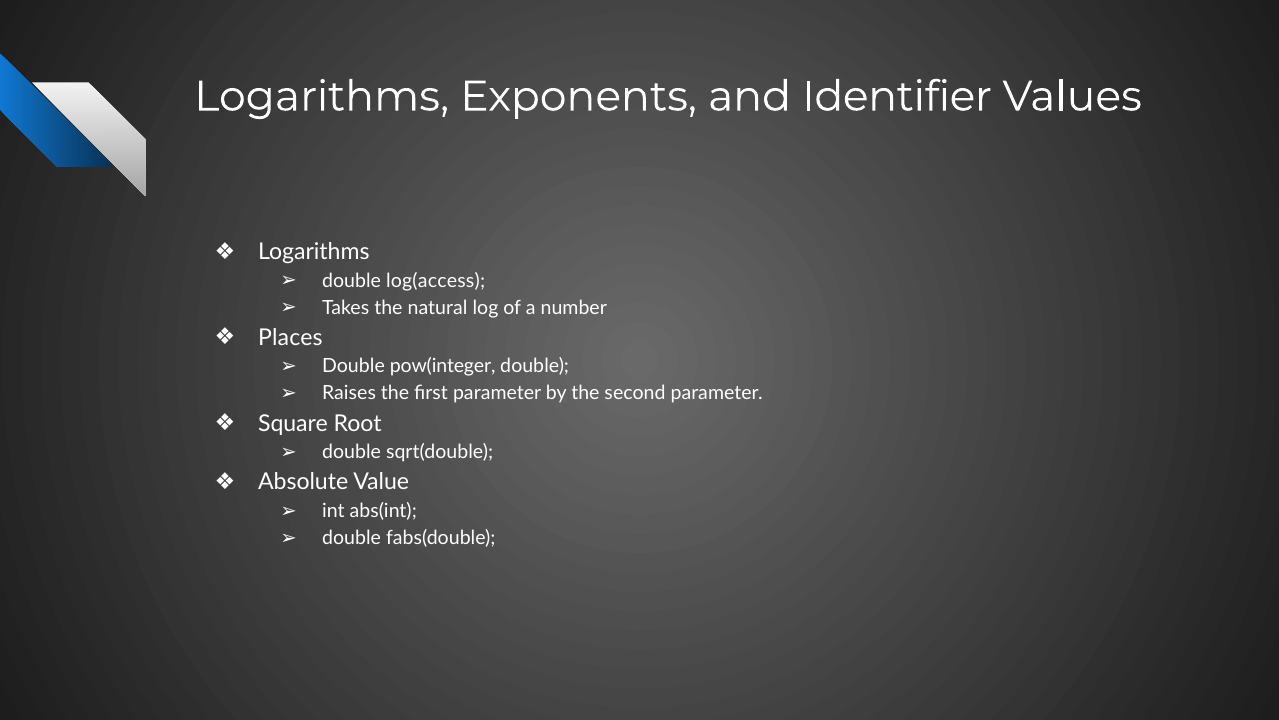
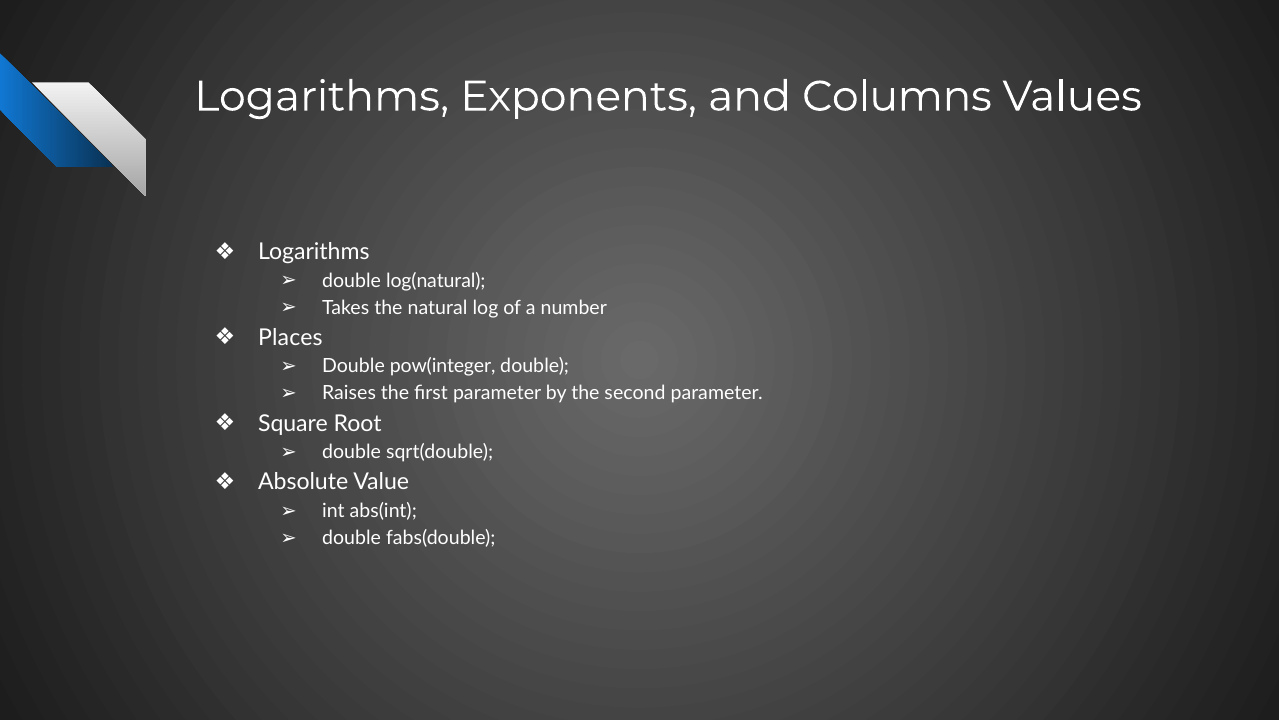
Identifier: Identifier -> Columns (897, 96)
log(access: log(access -> log(natural (436, 280)
